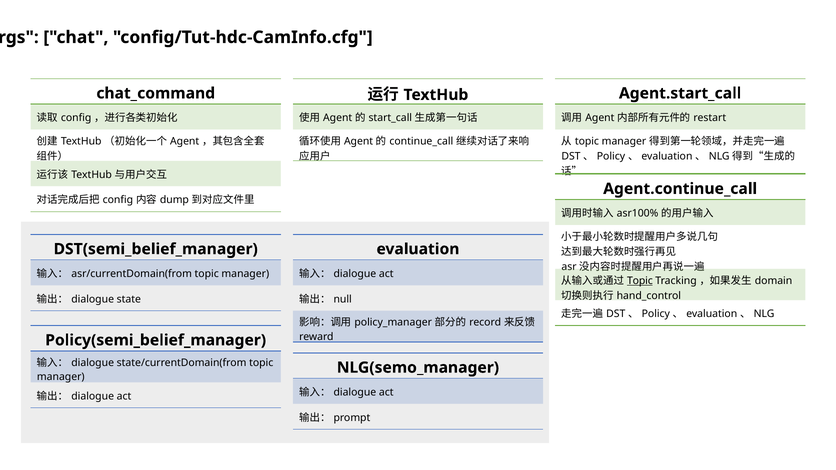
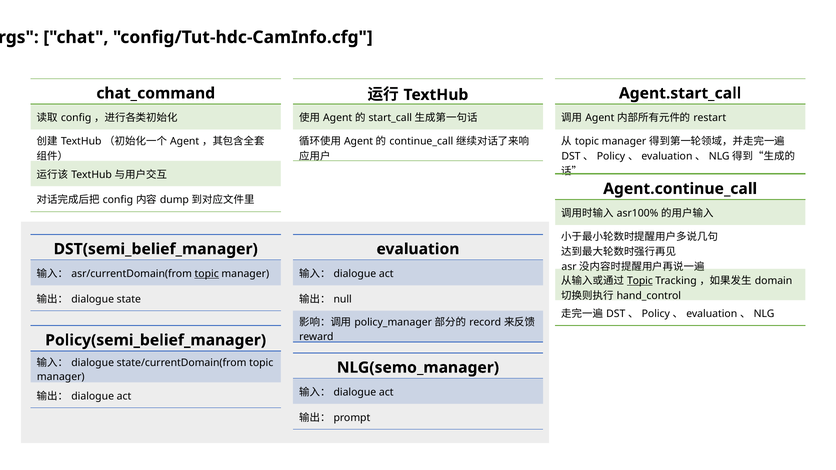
topic underline: none -> present (207, 274)
